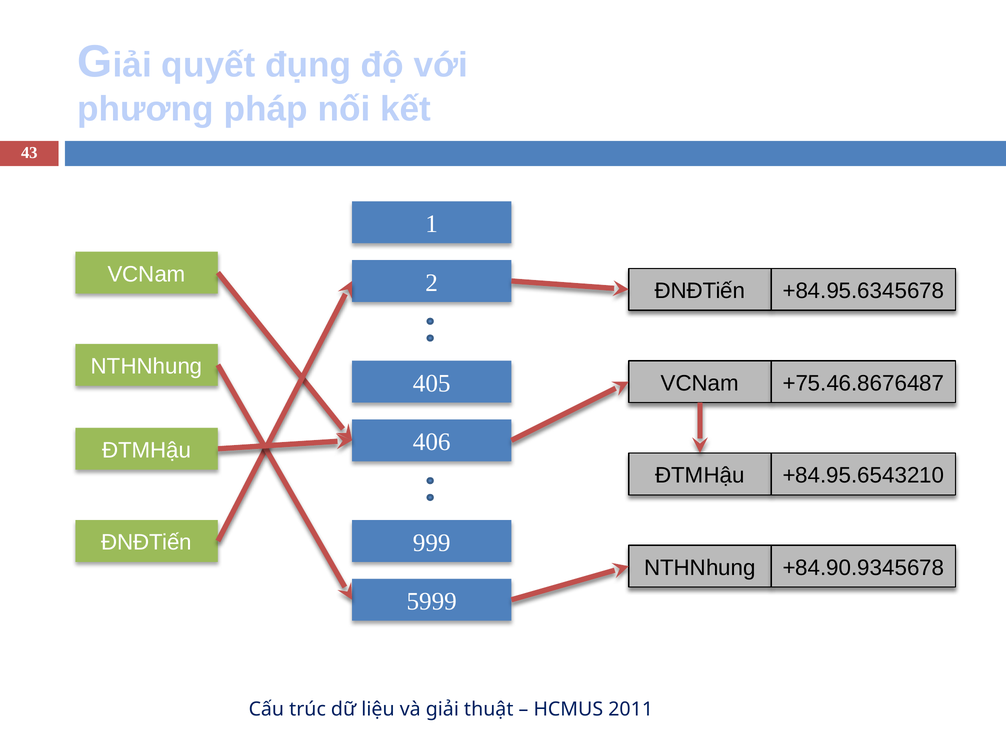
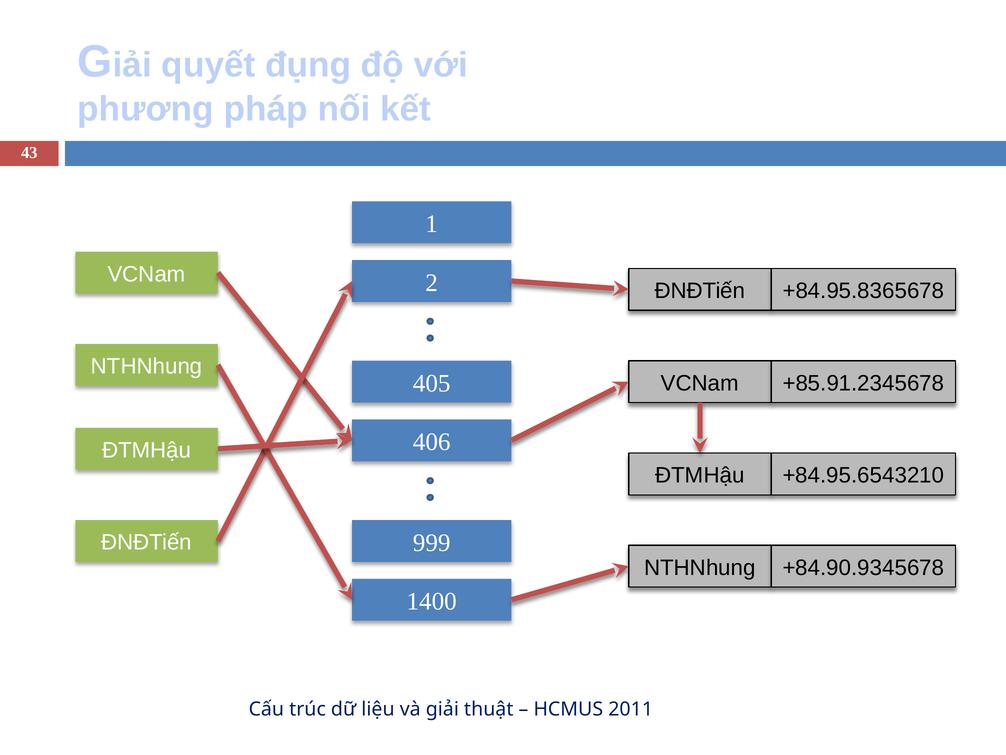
+84.95.6345678: +84.95.6345678 -> +84.95.8365678 (863, 291)
+75.46.8676487: +75.46.8676487 -> +85.91.2345678 (863, 383)
5999: 5999 -> 1400 (432, 601)
